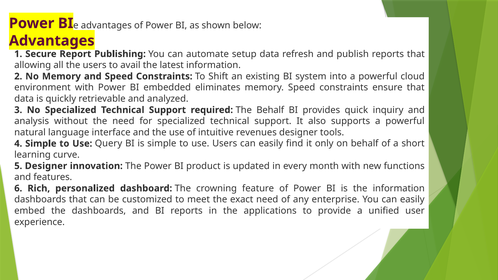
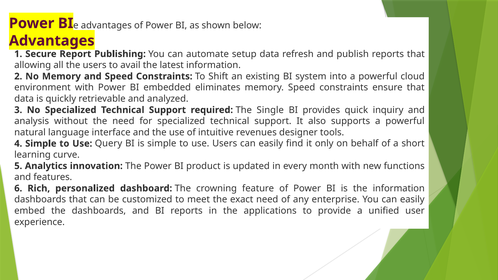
The Behalf: Behalf -> Single (270, 110)
5 Designer: Designer -> Analytics (46, 166)
